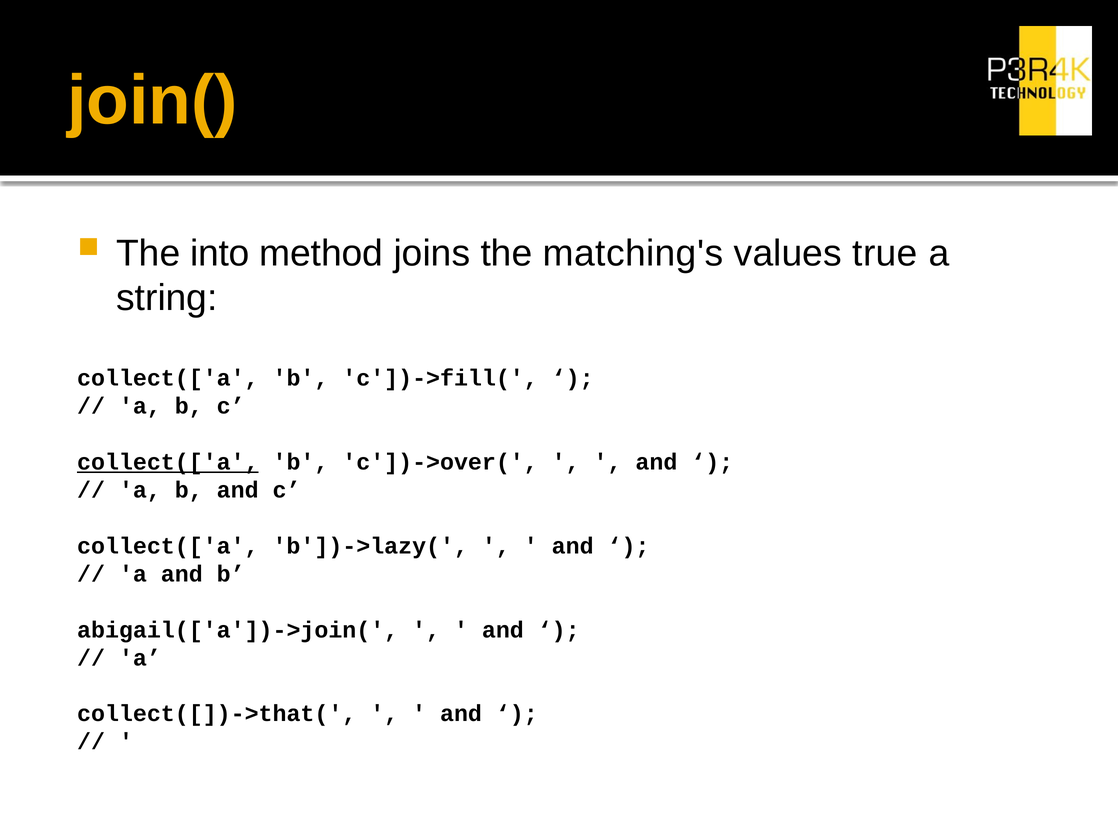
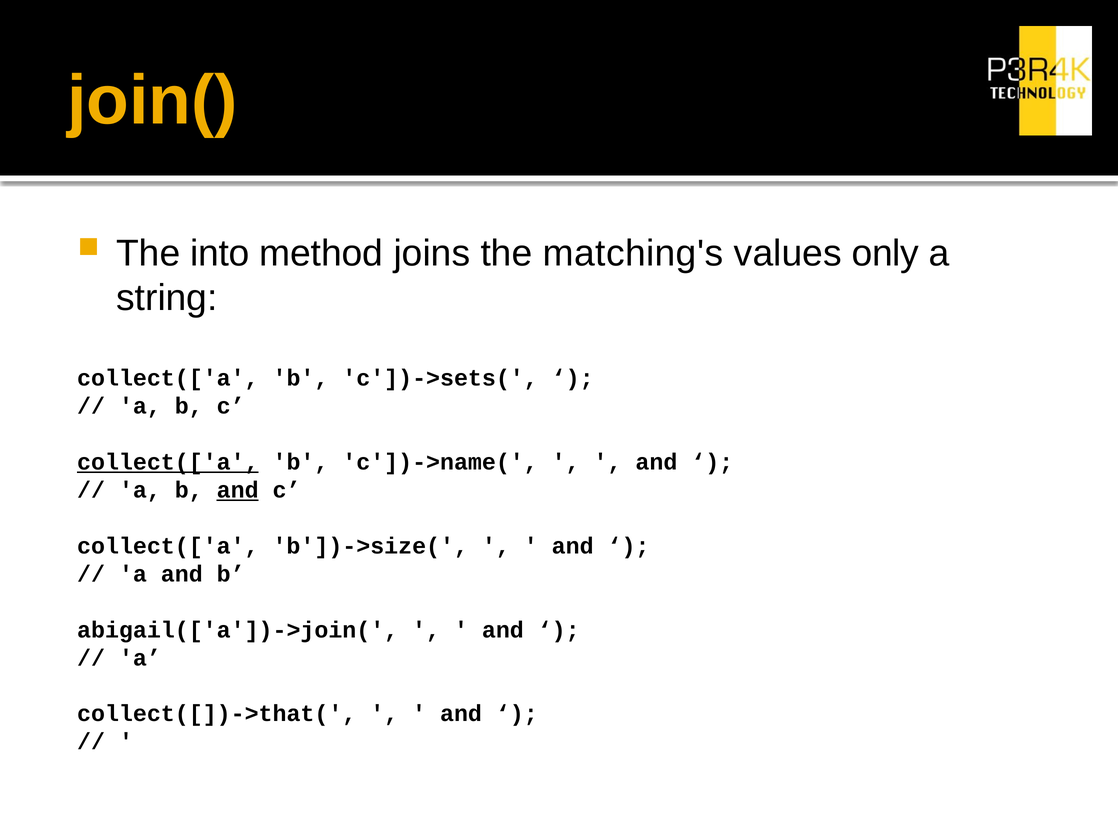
true: true -> only (885, 253)
c'])->fill(: c'])->fill( -> c'])->sets( (440, 378)
c'])->over(: c'])->over( -> c'])->name( (440, 462)
and underline: none -> present (238, 490)
b'])->lazy(: b'])->lazy( -> b'])->size( (370, 546)
